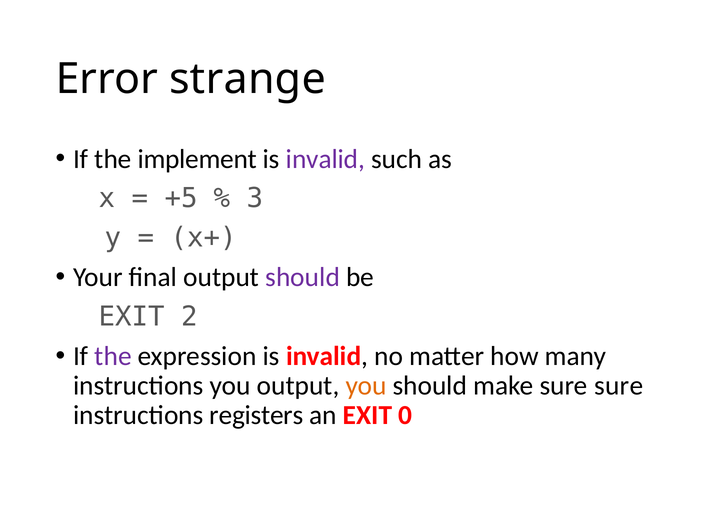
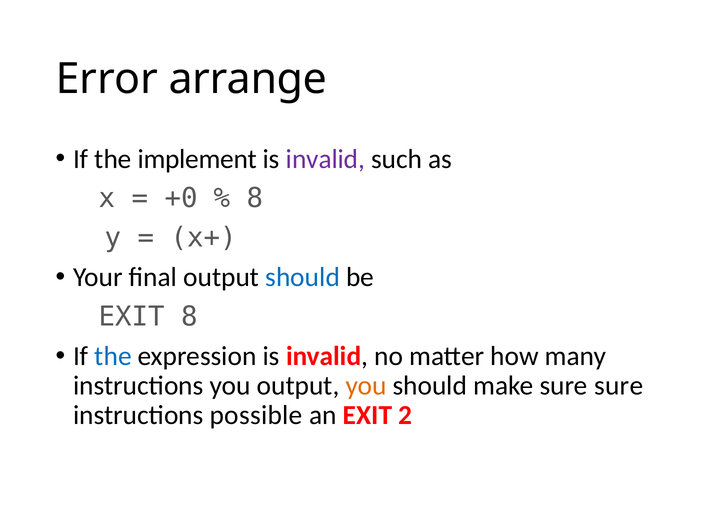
strange: strange -> arrange (248, 79)
+5: +5 -> +0 (181, 198)
3: 3 -> 8 (255, 198)
should colour: purple -> blue (303, 277)
EXIT 2: 2 -> 8 (189, 317)
the colour: purple -> blue (113, 356)
registers: registers -> possible (256, 415)
0: 0 -> 2 (405, 415)
